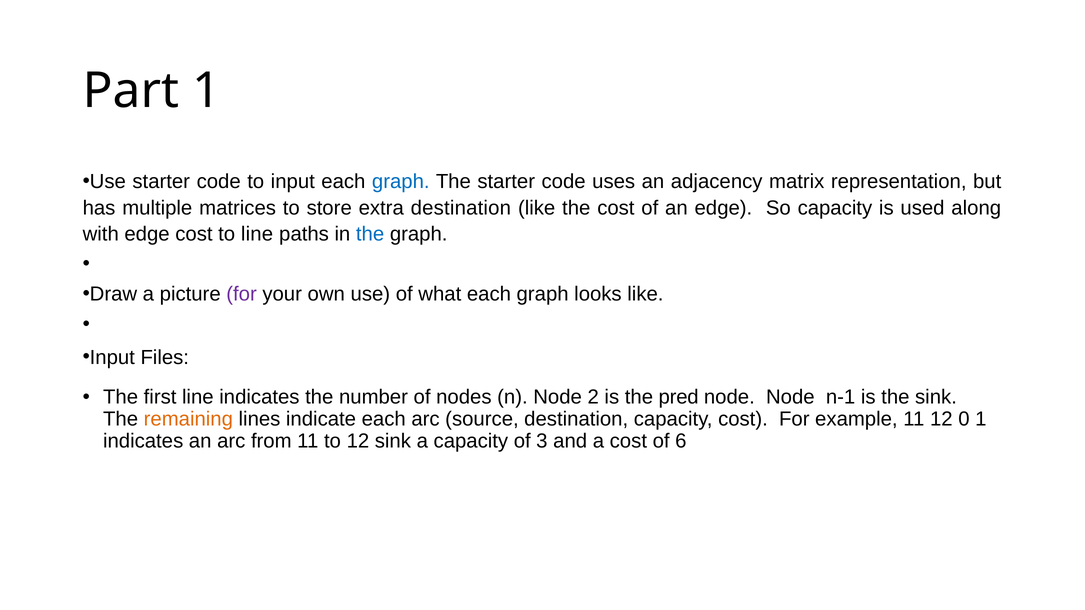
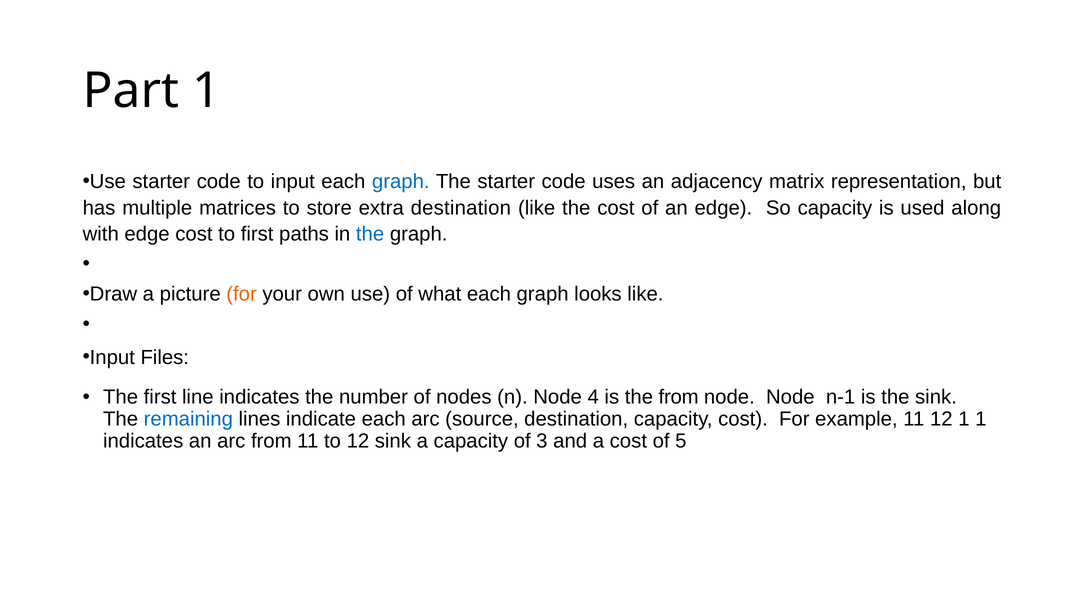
to line: line -> first (257, 234)
for colour: purple -> orange (242, 294)
2: 2 -> 4 (593, 397)
the pred: pred -> from (679, 397)
remaining colour: orange -> blue (188, 419)
12 0: 0 -> 1 (964, 419)
6: 6 -> 5 (681, 441)
